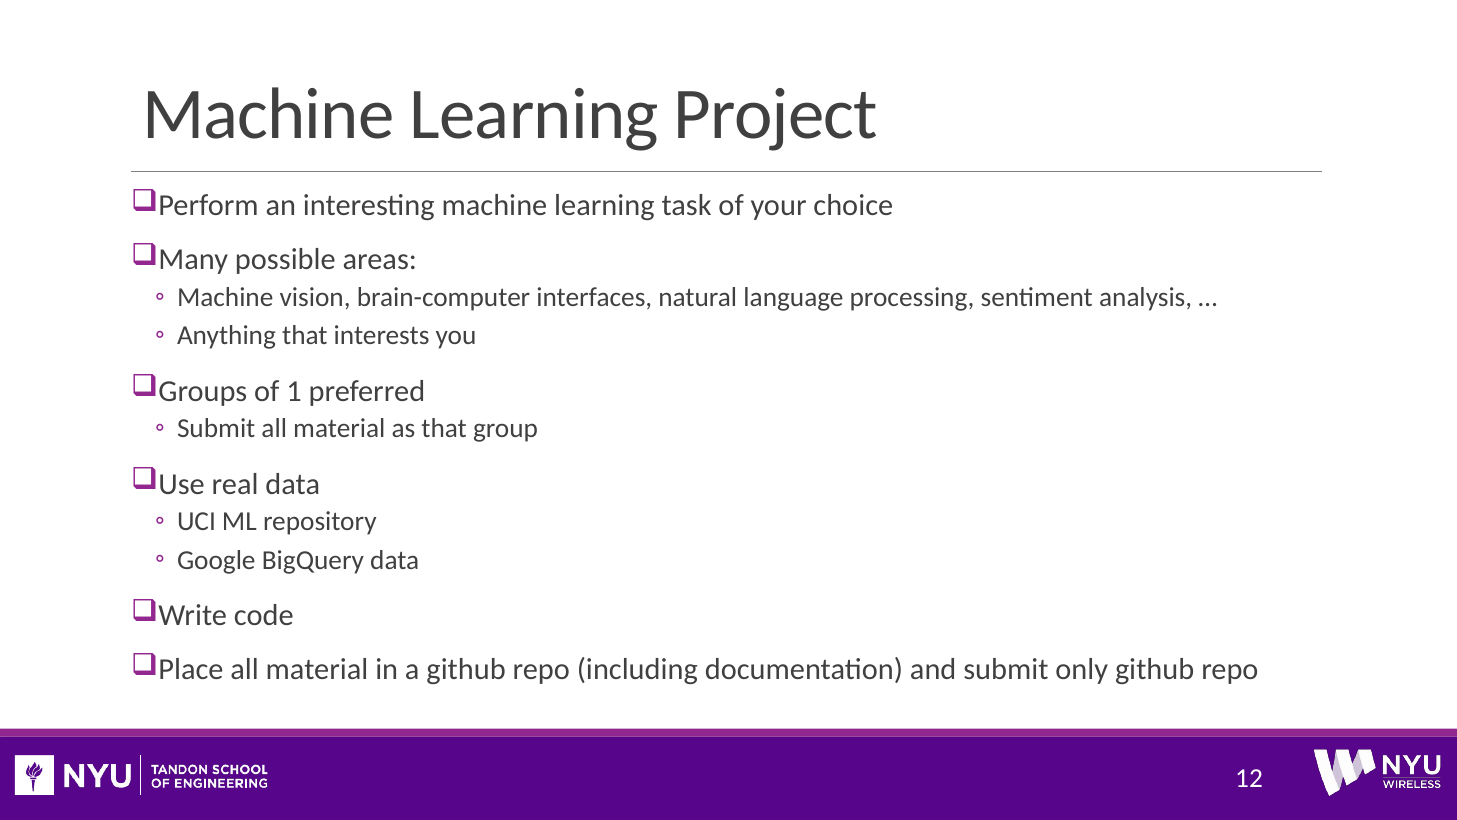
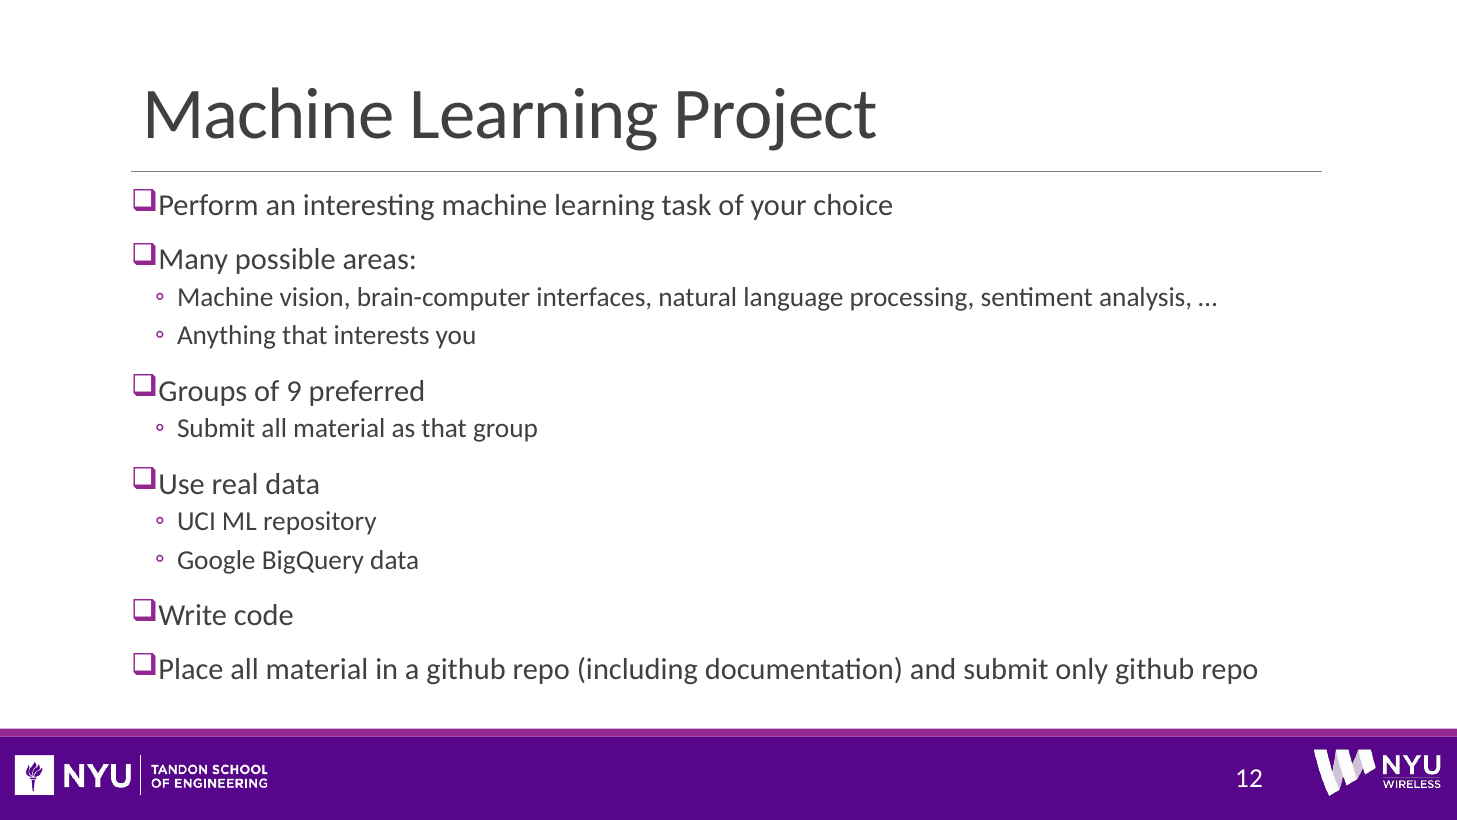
1: 1 -> 9 (294, 391)
